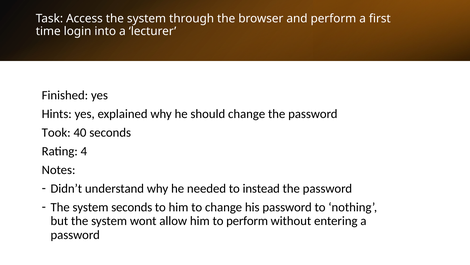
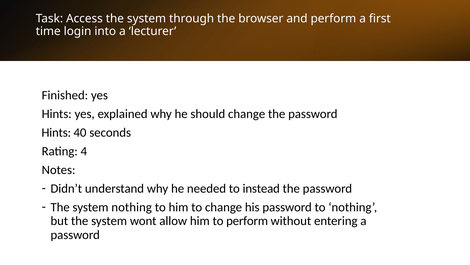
Took: Took -> Hints (56, 132)
system seconds: seconds -> nothing (132, 207)
